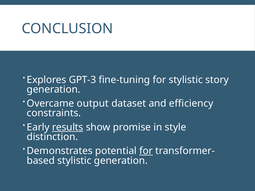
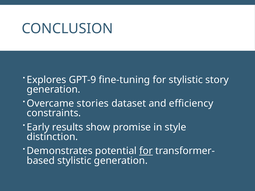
GPT-3: GPT-3 -> GPT-9 (83, 80)
output: output -> stories (93, 104)
results underline: present -> none (68, 127)
